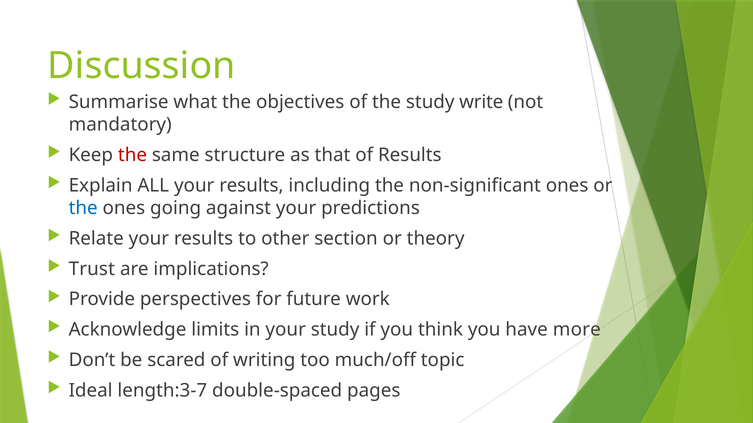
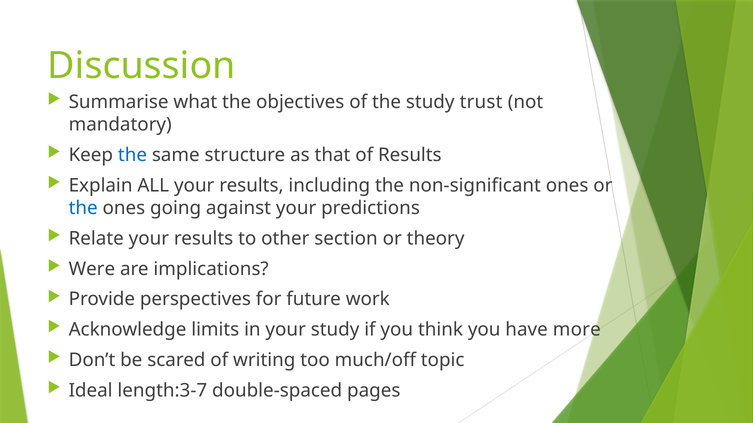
write: write -> trust (481, 102)
the colour: red -> blue (132, 155)
Trust: Trust -> Were (92, 269)
